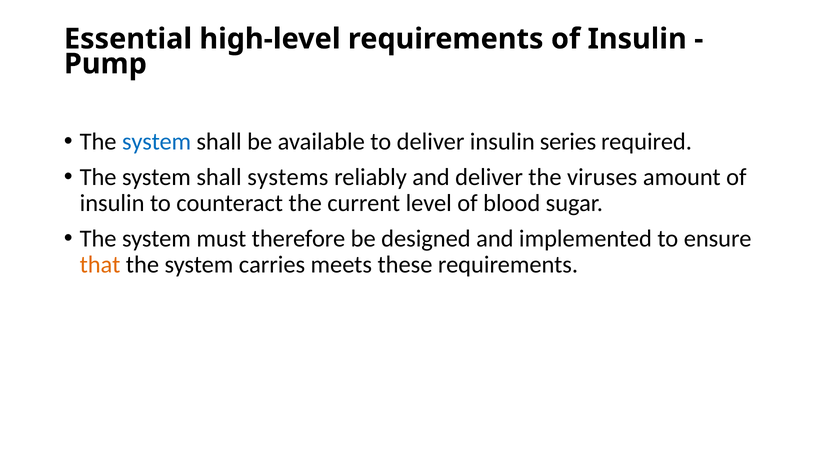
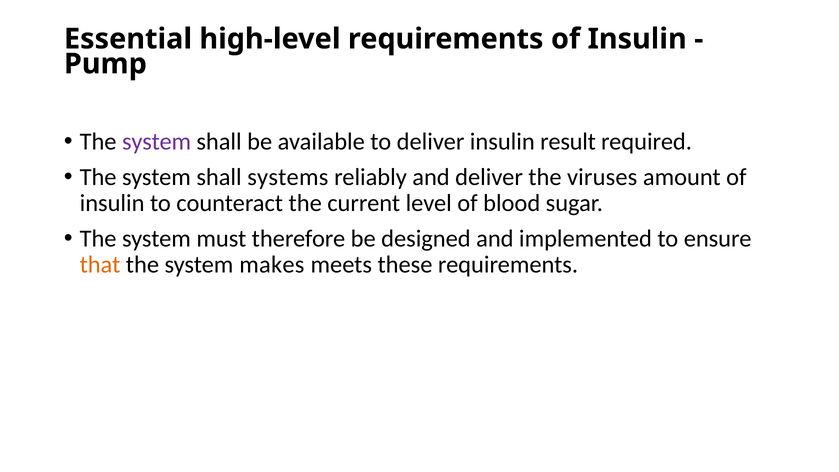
system colour: blue -> purple (157, 142)
series: series -> result (568, 142)
carries: carries -> makes (272, 265)
